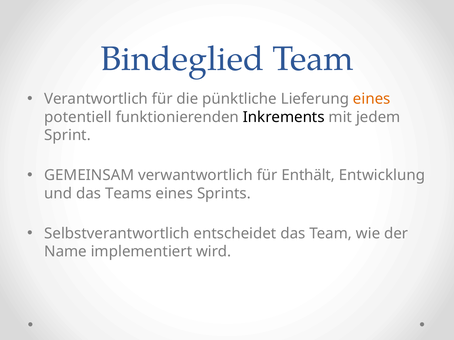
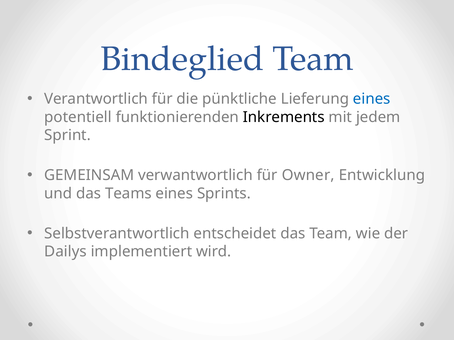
eines colour: orange -> blue (372, 99)
Enthält: Enthält -> Owner (308, 176)
Name: Name -> Dailys (66, 252)
